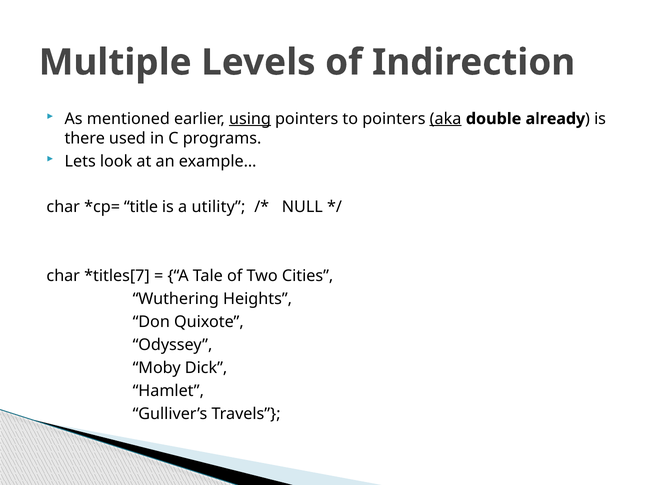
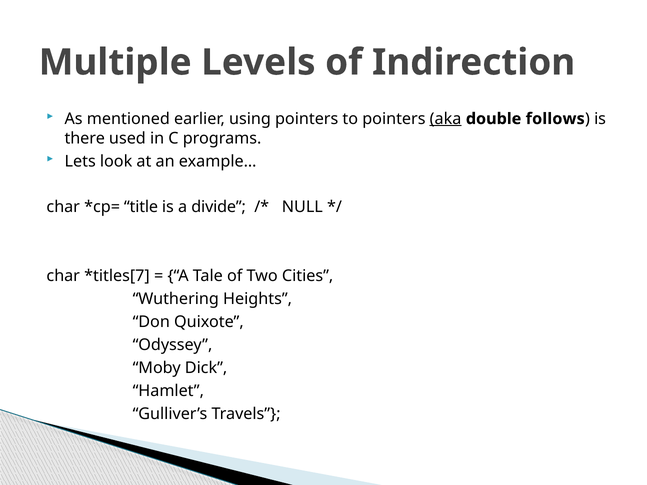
using underline: present -> none (250, 119)
already: already -> follows (555, 119)
utility: utility -> divide (219, 207)
